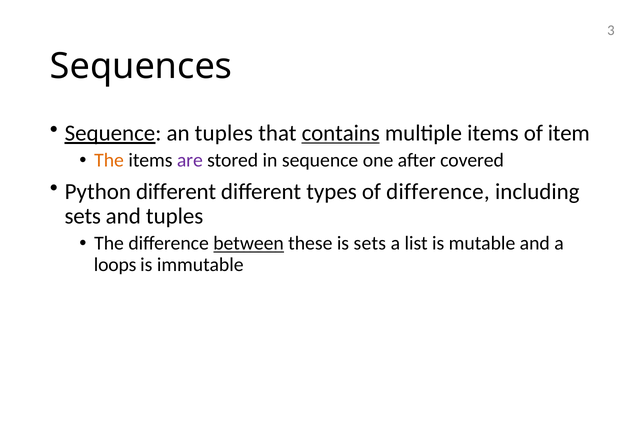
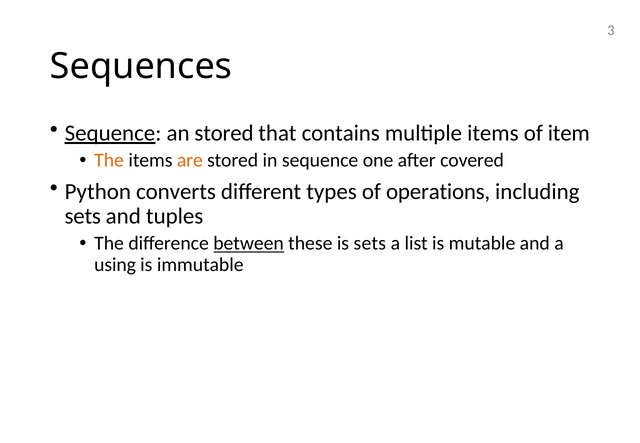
an tuples: tuples -> stored (224, 133)
contains underline: present -> none (341, 133)
are colour: purple -> orange (190, 160)
Python different: different -> converts (176, 192)
of difference: difference -> operations (438, 192)
loops: loops -> using (115, 265)
